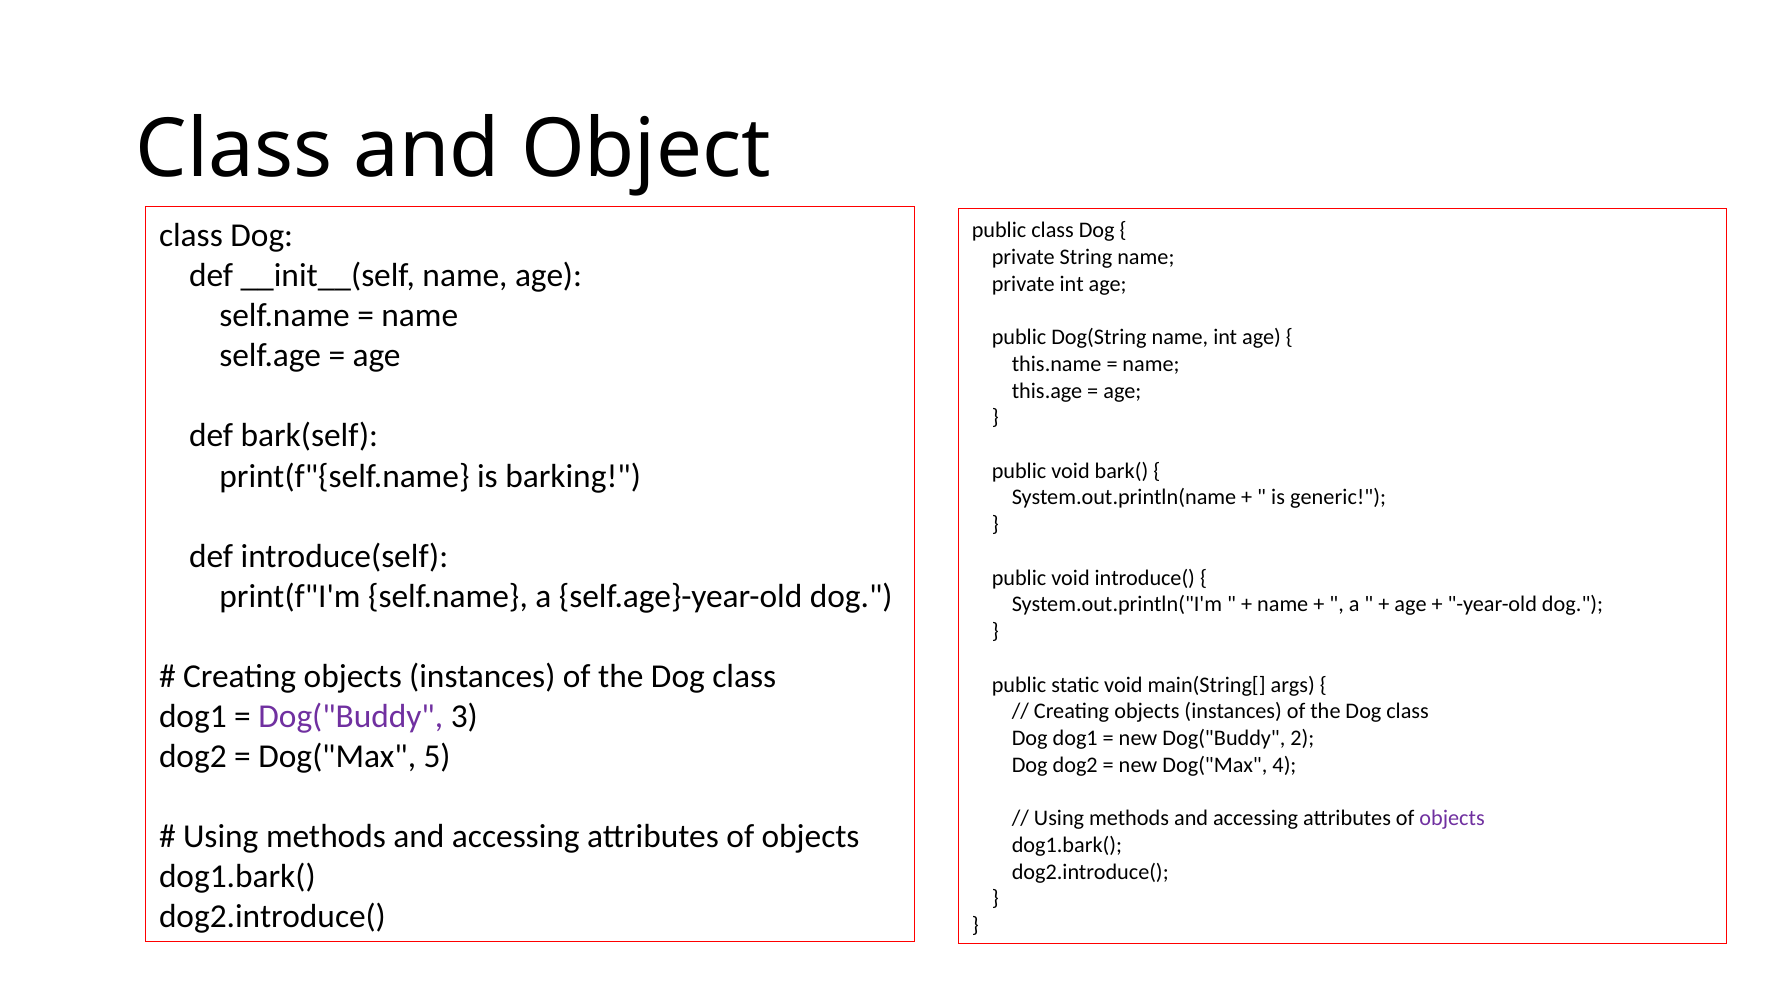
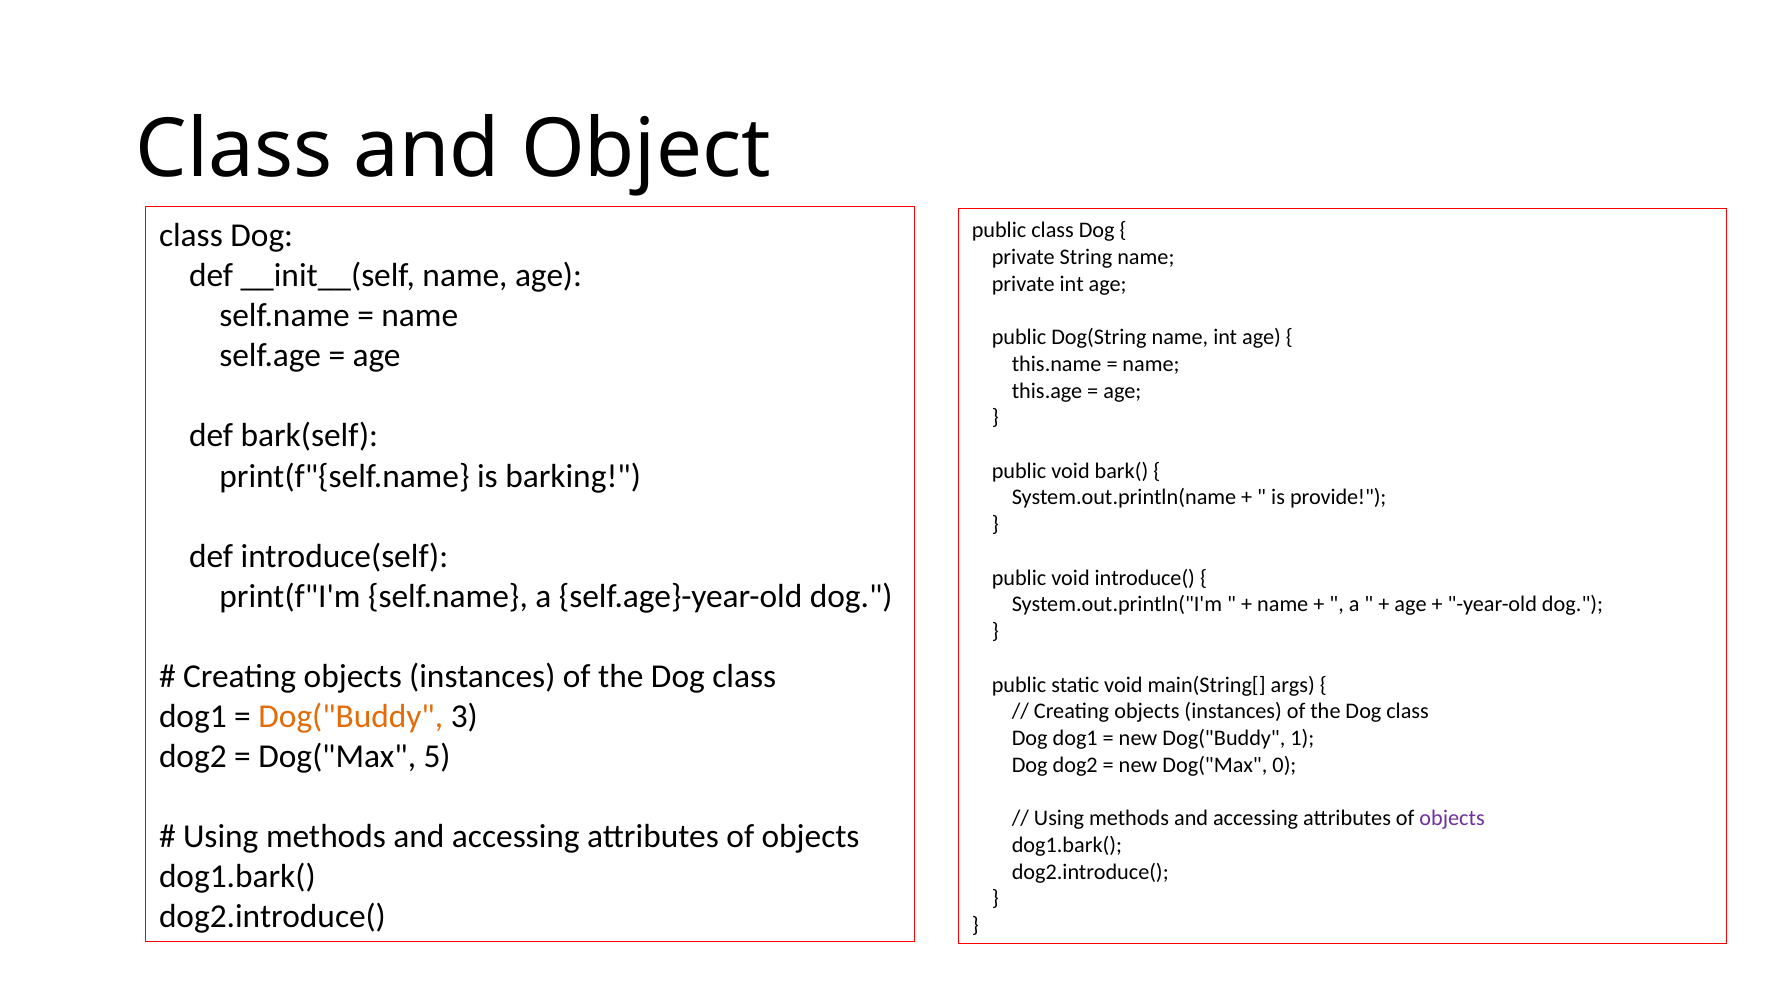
generic: generic -> provide (1338, 498)
Dog("Buddy colour: purple -> orange (351, 716)
2: 2 -> 1 (1302, 738)
4: 4 -> 0 (1284, 765)
